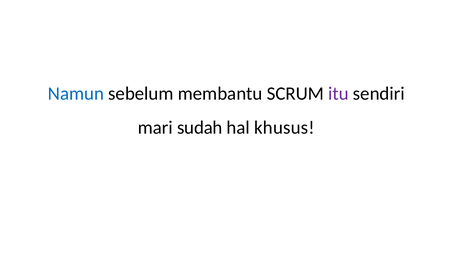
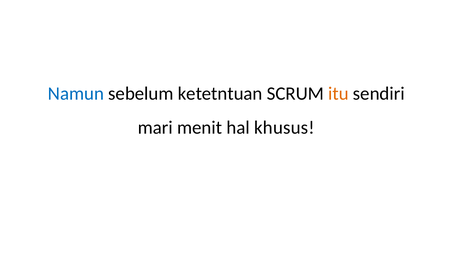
membantu: membantu -> ketetntuan (220, 93)
itu colour: purple -> orange (338, 93)
sudah: sudah -> menit (200, 127)
